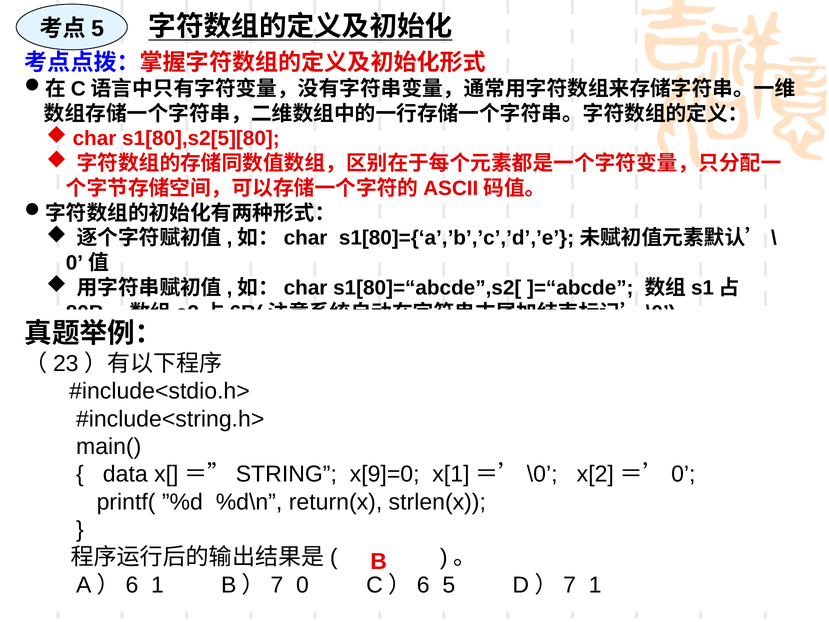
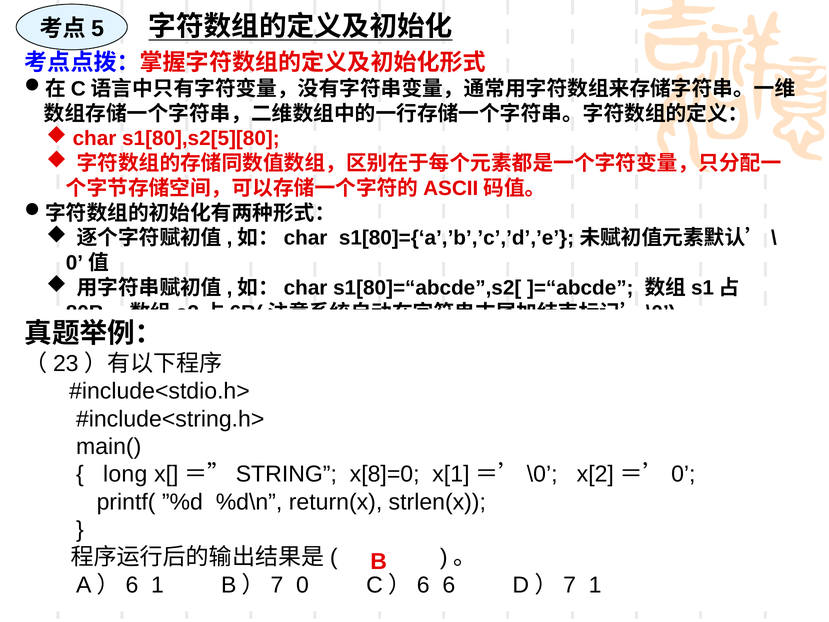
data: data -> long (125, 474)
x[9]=0: x[9]=0 -> x[8]=0 (385, 474)
5: 5 -> 6 (449, 585)
